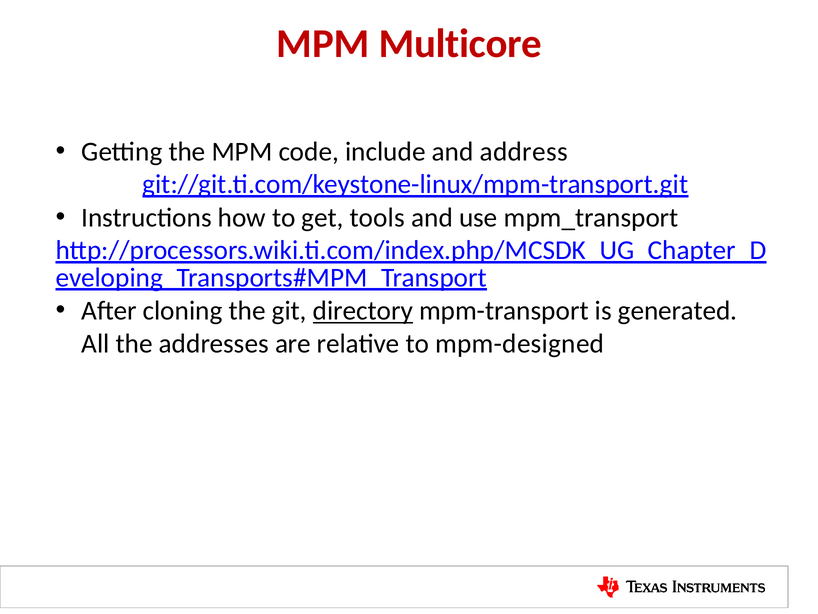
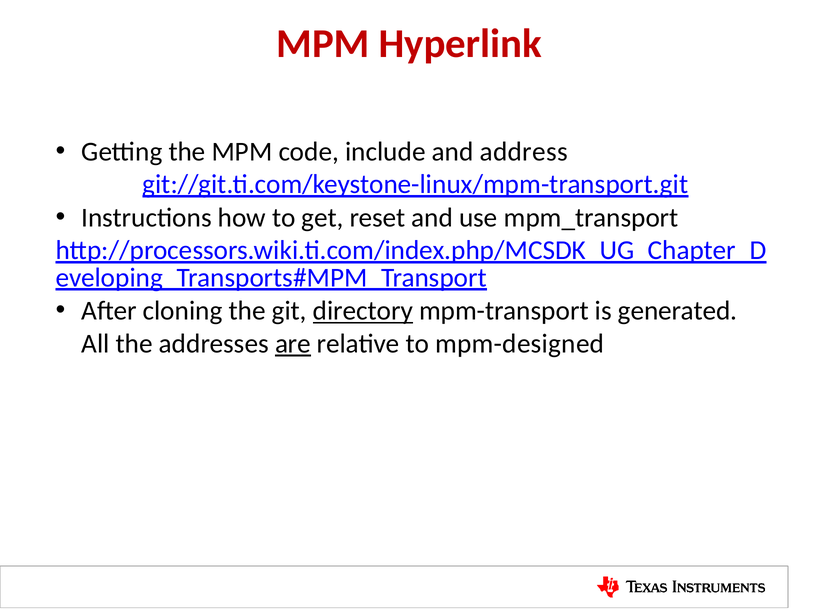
Multicore: Multicore -> Hyperlink (460, 44)
tools: tools -> reset (377, 217)
are underline: none -> present (293, 343)
